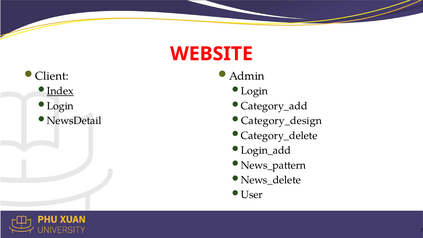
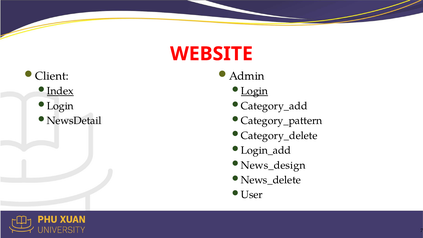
Login underline: none -> present (254, 91)
Category_design: Category_design -> Category_pattern (282, 121)
News_pattern: News_pattern -> News_design (273, 165)
